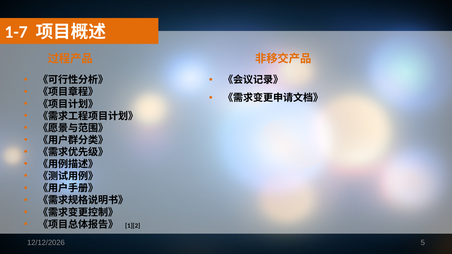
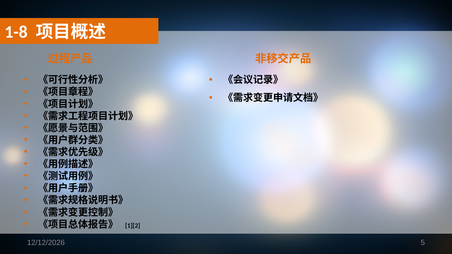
1-7: 1-7 -> 1-8 (16, 32)
